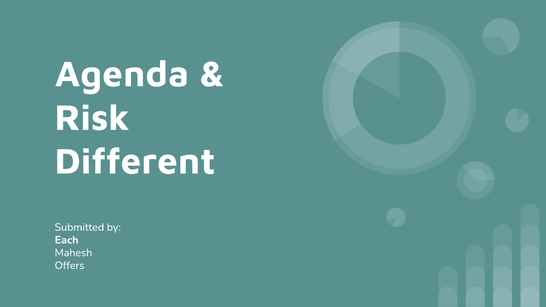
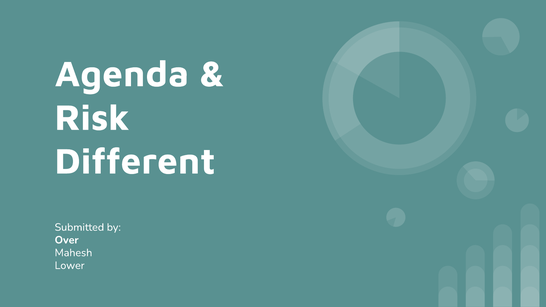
Each: Each -> Over (67, 240)
Offers: Offers -> Lower (70, 266)
